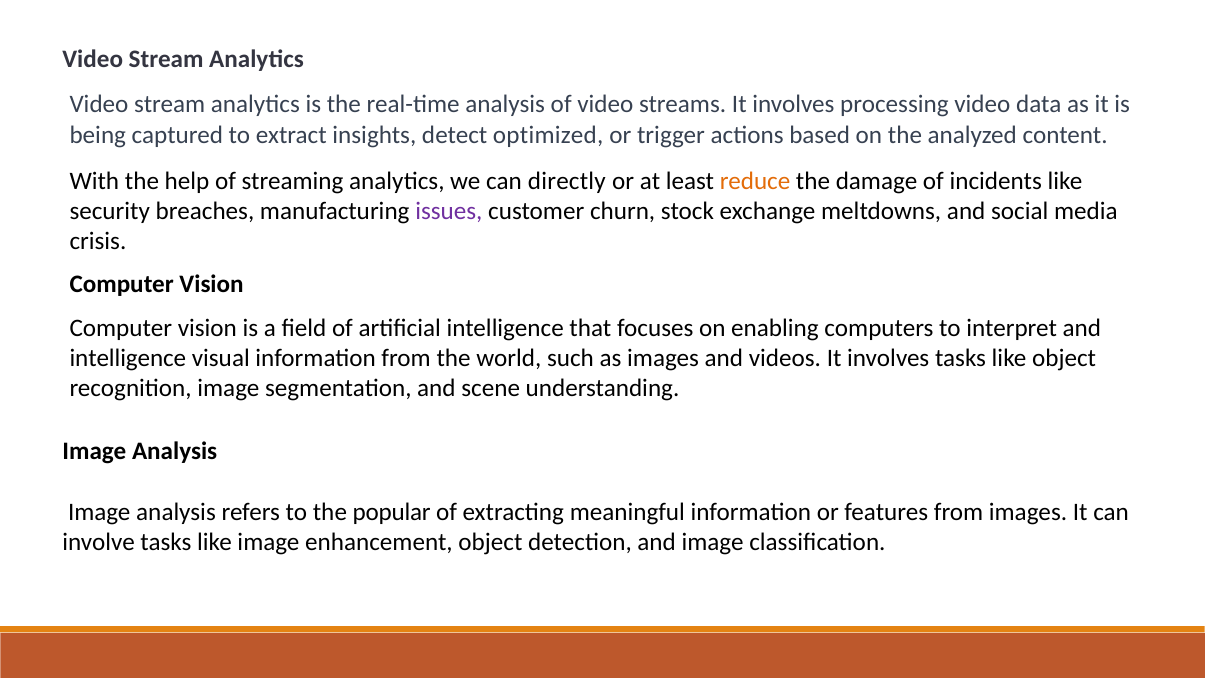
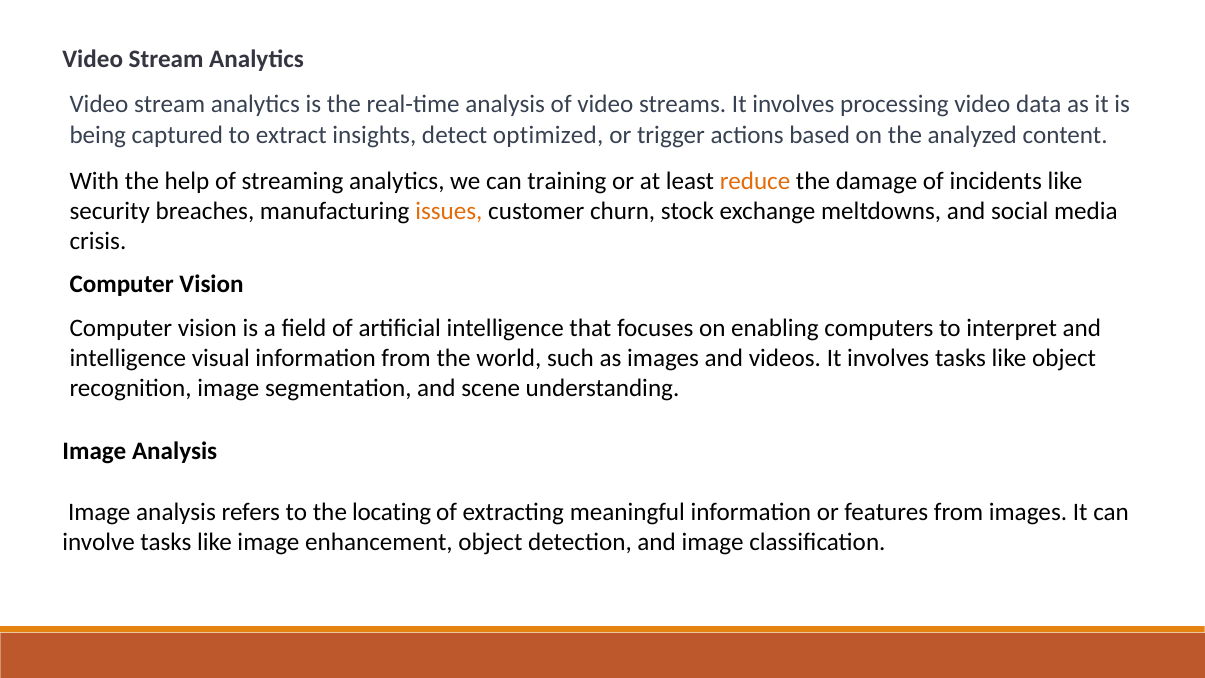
directly: directly -> training (567, 181)
issues colour: purple -> orange (449, 211)
popular: popular -> locating (392, 512)
